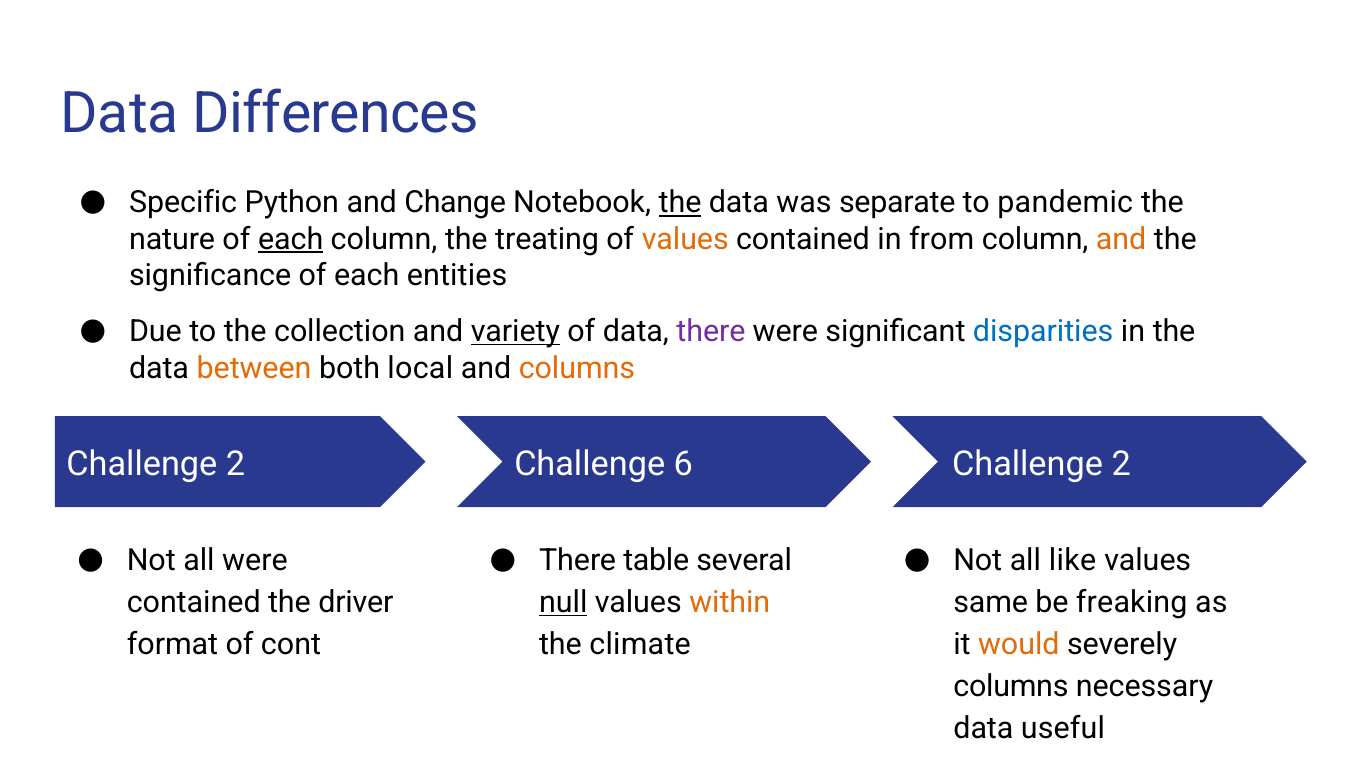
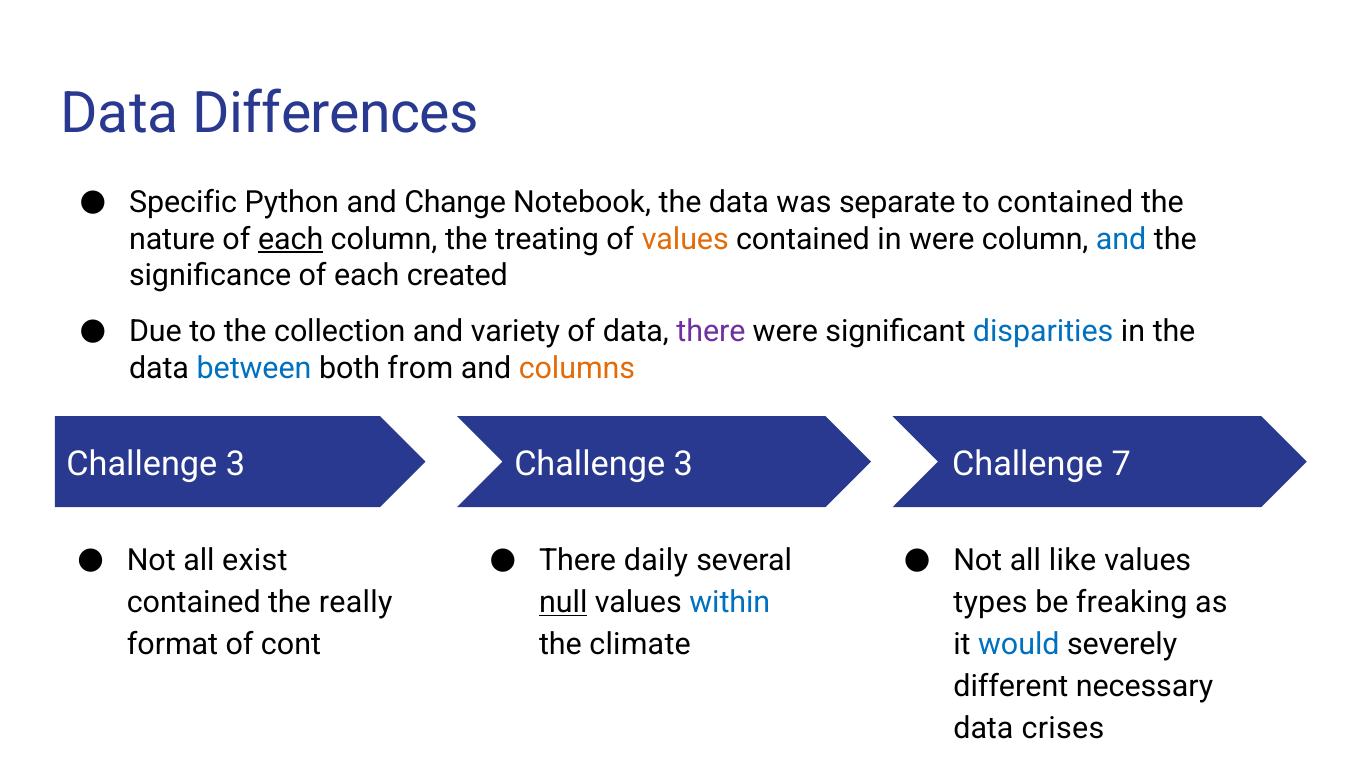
the underline: present -> none (680, 203)
to pandemic: pandemic -> contained (1065, 203)
in from: from -> were (942, 239)
and colour: orange -> blue (1121, 239)
entities: entities -> created (457, 276)
variety underline: present -> none (515, 331)
between colour: orange -> blue (254, 368)
local: local -> from (420, 368)
2: 2 -> 3 (236, 464)
6: 6 -> 3 (683, 464)
2: 2 -> 7 (1121, 464)
all were: were -> exist (255, 560)
table: table -> daily (656, 560)
driver: driver -> really (356, 602)
within colour: orange -> blue (730, 602)
same: same -> types (990, 602)
would colour: orange -> blue (1019, 644)
columns: columns -> different (1011, 686)
useful: useful -> crises (1063, 728)
